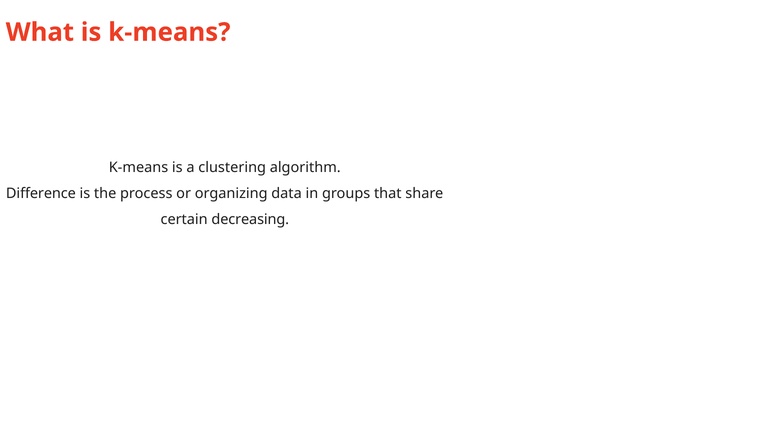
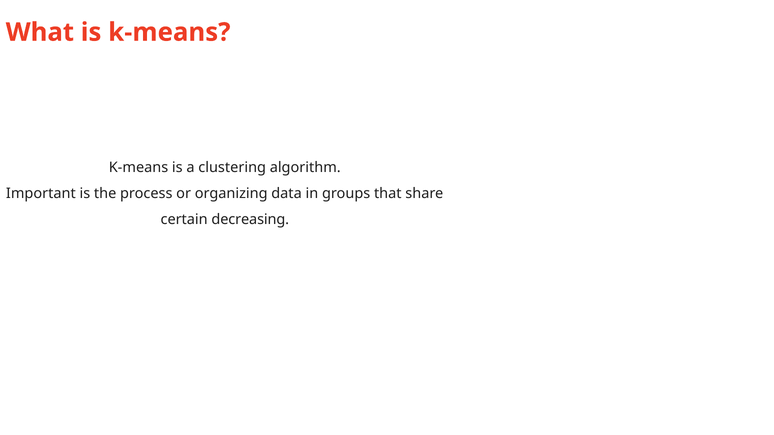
Difference: Difference -> Important (41, 194)
